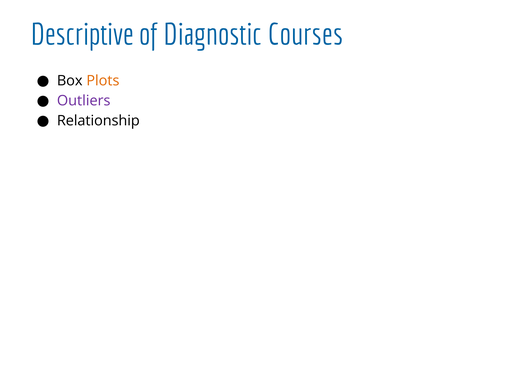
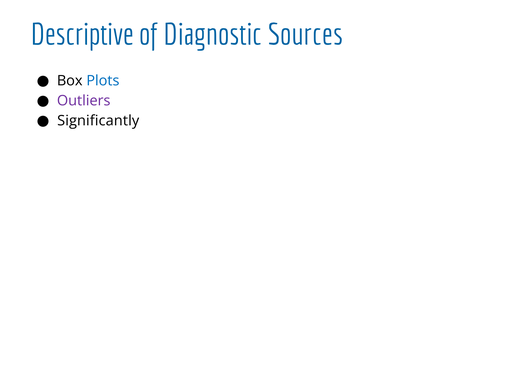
Courses: Courses -> Sources (306, 35)
Plots colour: orange -> blue (103, 81)
Relationship: Relationship -> Significantly (98, 121)
